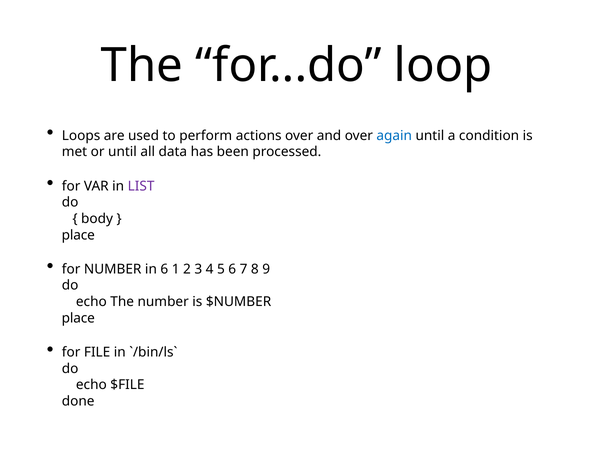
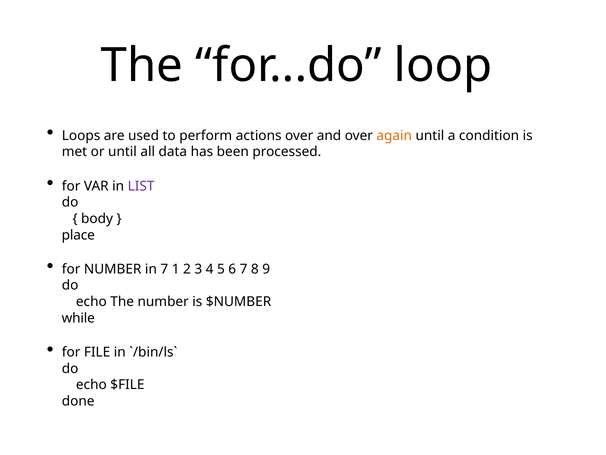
again colour: blue -> orange (394, 135)
in 6: 6 -> 7 (164, 269)
place: place -> while (78, 318)
